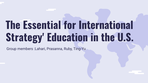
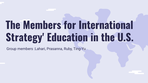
The Essential: Essential -> Members (42, 26)
